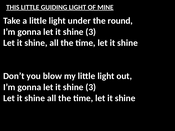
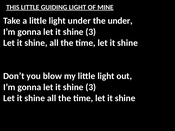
the round: round -> under (120, 21)
